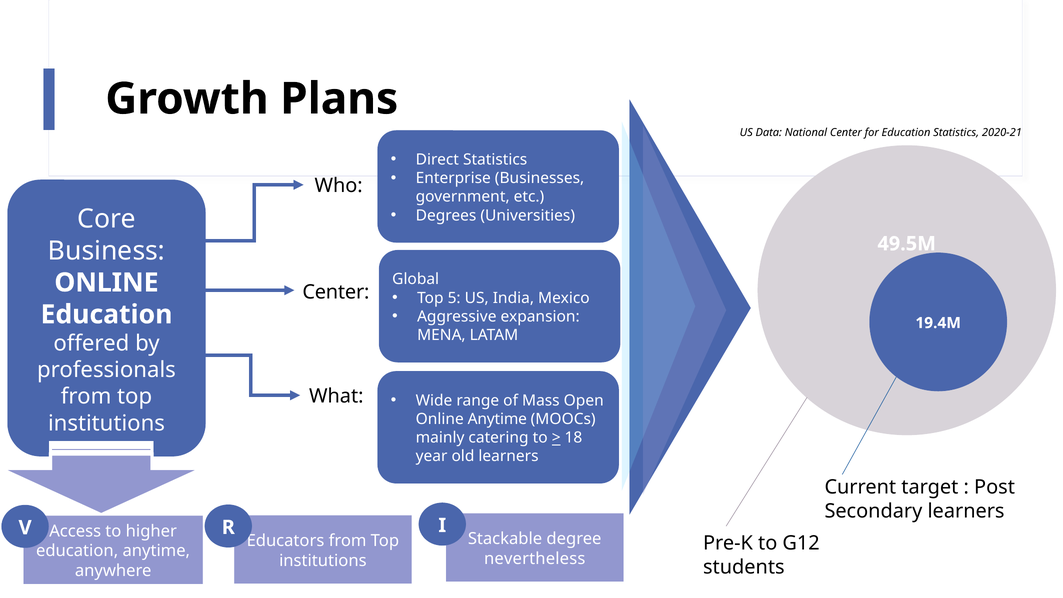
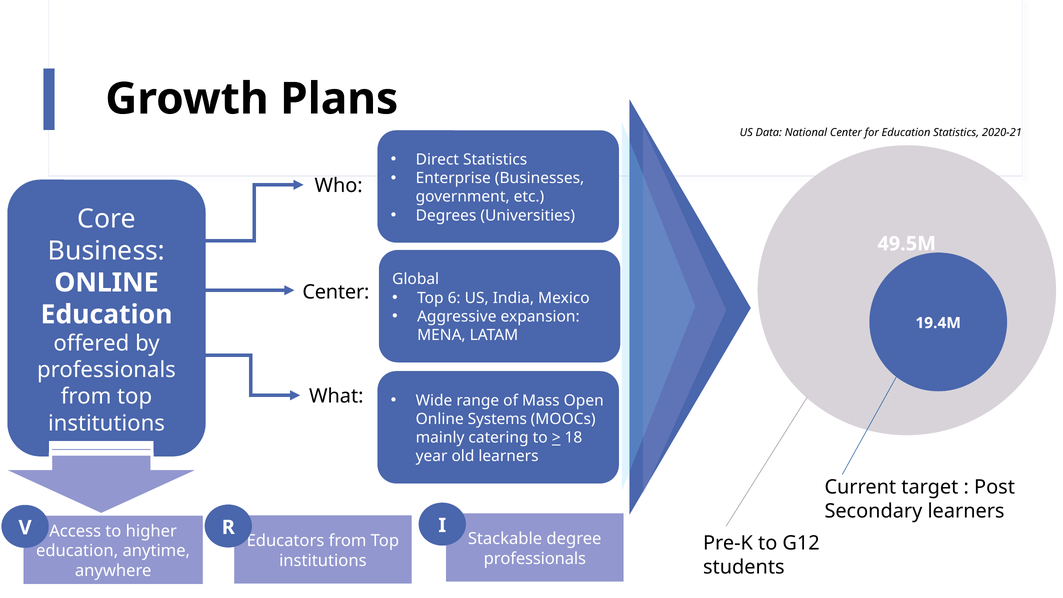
5: 5 -> 6 (454, 298)
Online Anytime: Anytime -> Systems (497, 419)
nevertheless: nevertheless -> professionals (535, 559)
